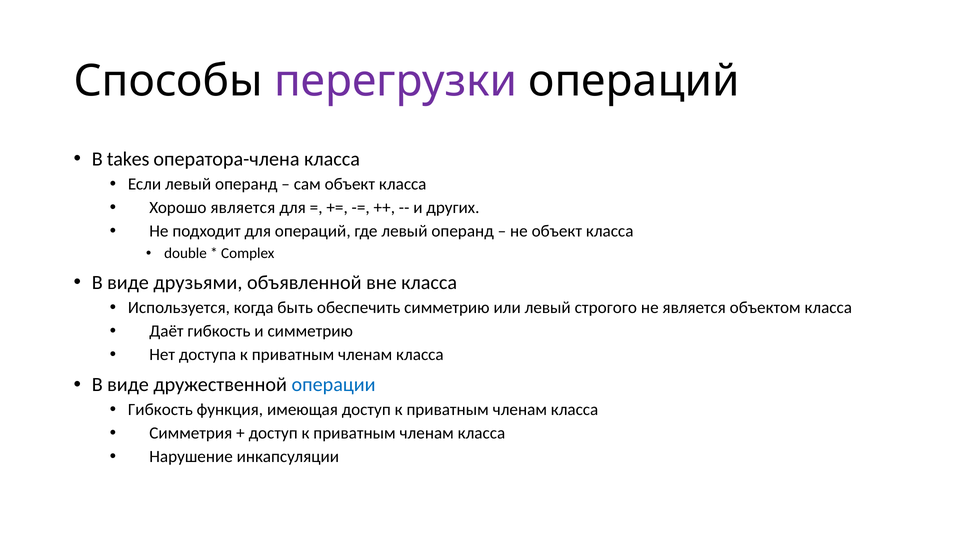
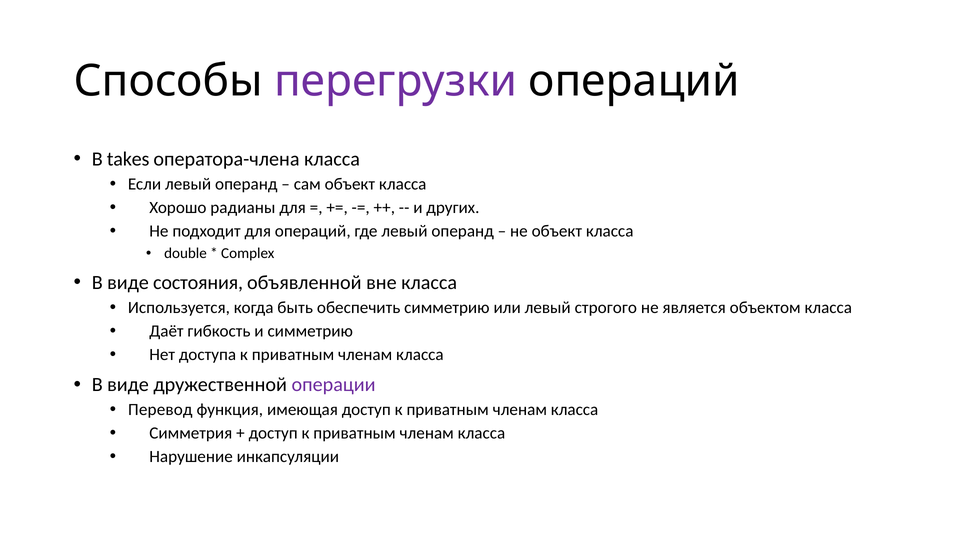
✅Хорошо является: является -> радианы (243, 208)
друзьями: друзьями -> состояния (198, 283)
операции colour: blue -> purple (334, 385)
Гибкость: Гибкость -> Перевод (160, 410)
